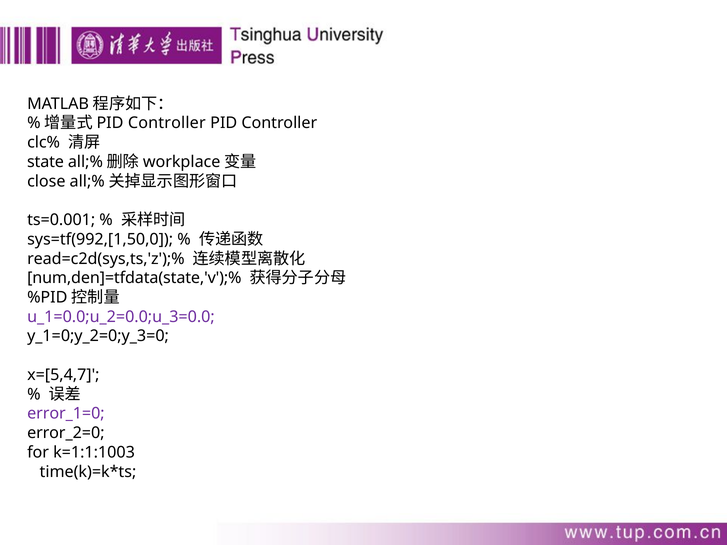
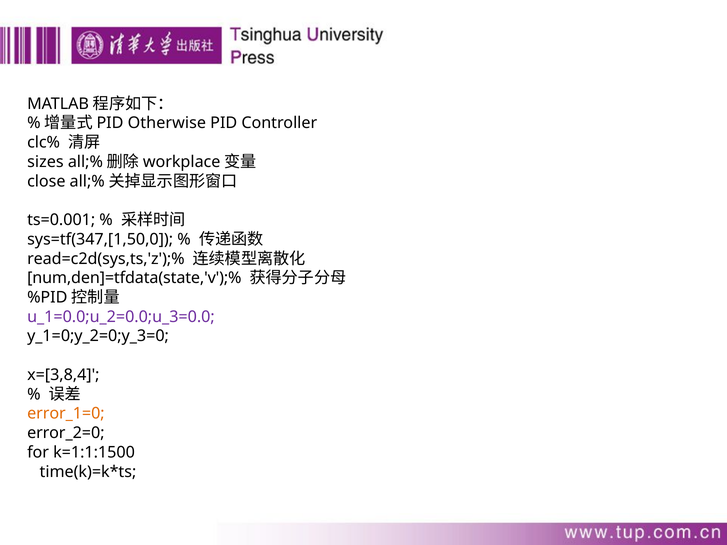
Controller: Controller -> Otherwise (167, 123)
state: state -> sizes (45, 162)
sys=tf(992,[1,50,0: sys=tf(992,[1,50,0 -> sys=tf(347,[1,50,0 (100, 239)
x=[5,4,7: x=[5,4,7 -> x=[3,8,4 (63, 375)
error_1=0 colour: purple -> orange (66, 414)
k=1:1:1003: k=1:1:1003 -> k=1:1:1500 (94, 453)
